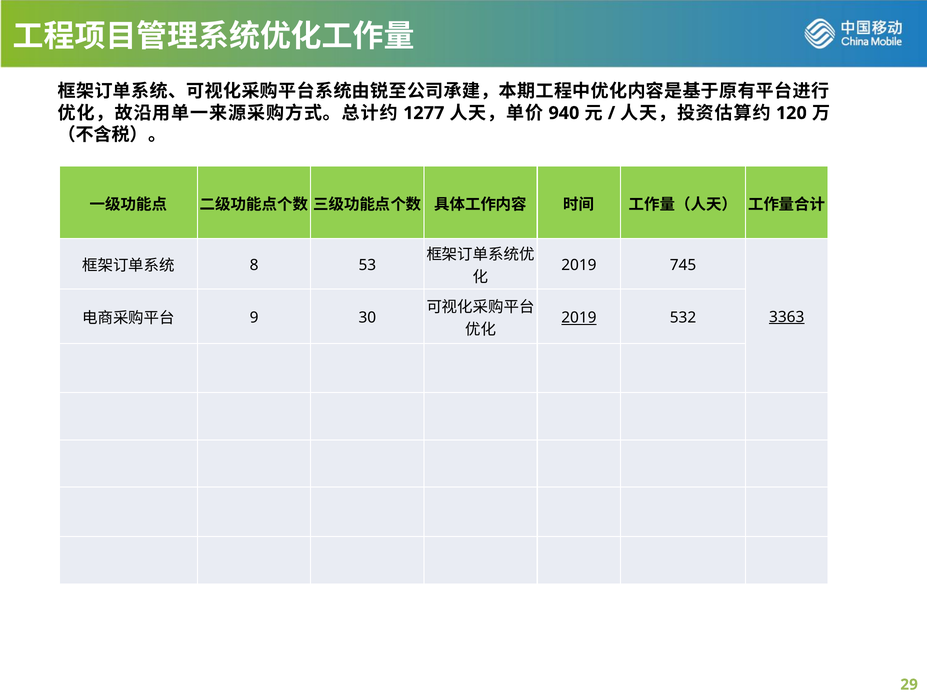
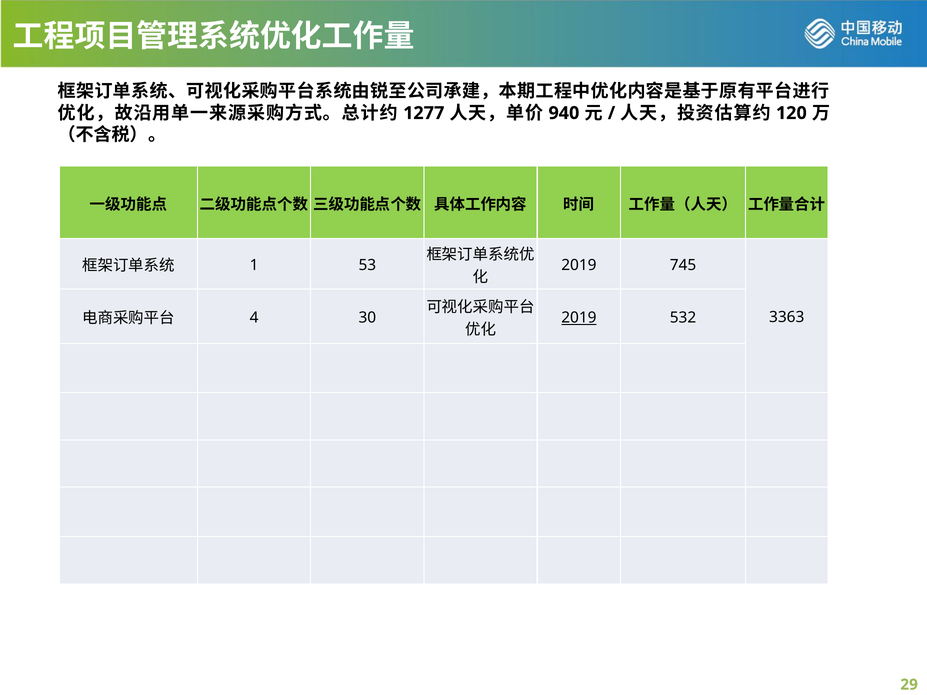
8: 8 -> 1 (254, 265)
9: 9 -> 4 (254, 318)
3363 underline: present -> none (787, 317)
